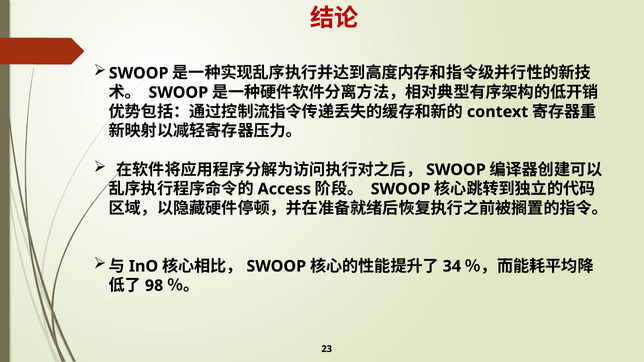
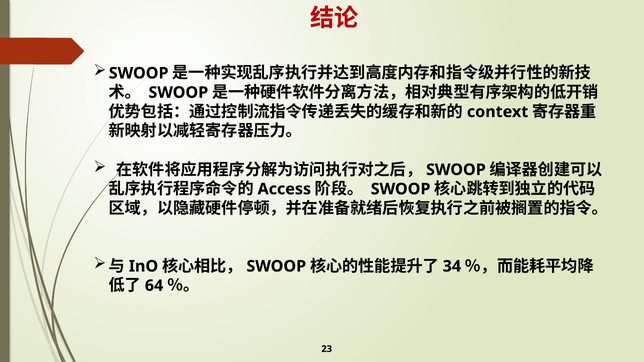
98: 98 -> 64 (154, 286)
